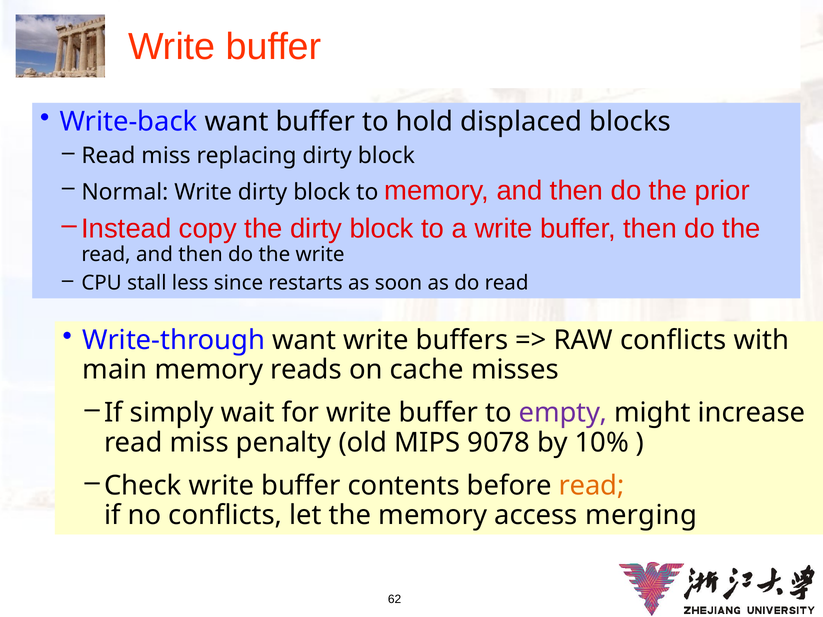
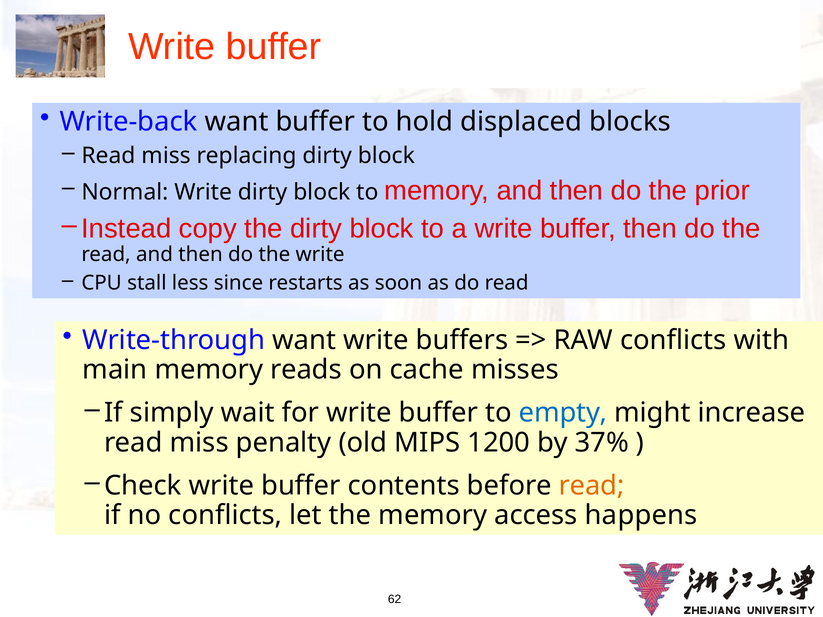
empty colour: purple -> blue (563, 413)
9078: 9078 -> 1200 (499, 443)
10%: 10% -> 37% (602, 443)
merging: merging -> happens (641, 516)
